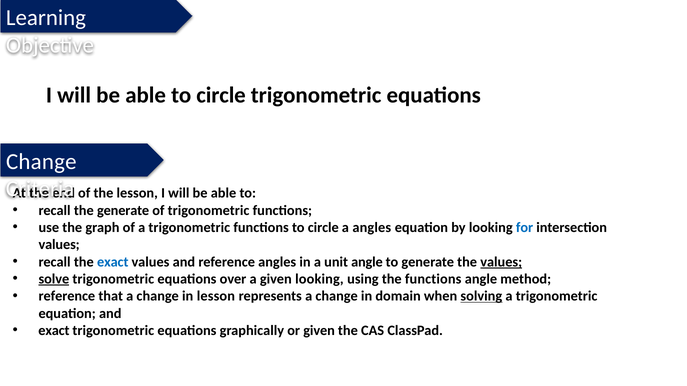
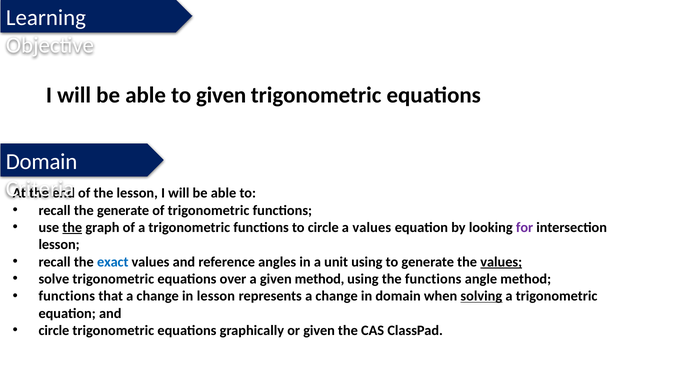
able to circle: circle -> given (221, 95)
Change: Change -> Domain (42, 162)
the underline: none -> present (72, 228)
a angles: angles -> values (372, 228)
for colour: blue -> purple (525, 228)
values: values -> lesson (59, 245)
unit angle: angle -> using (367, 262)
solve underline: present -> none (54, 279)
given looking: looking -> method (320, 279)
reference: reference -> functions (67, 296)
exact: exact -> circle (54, 331)
